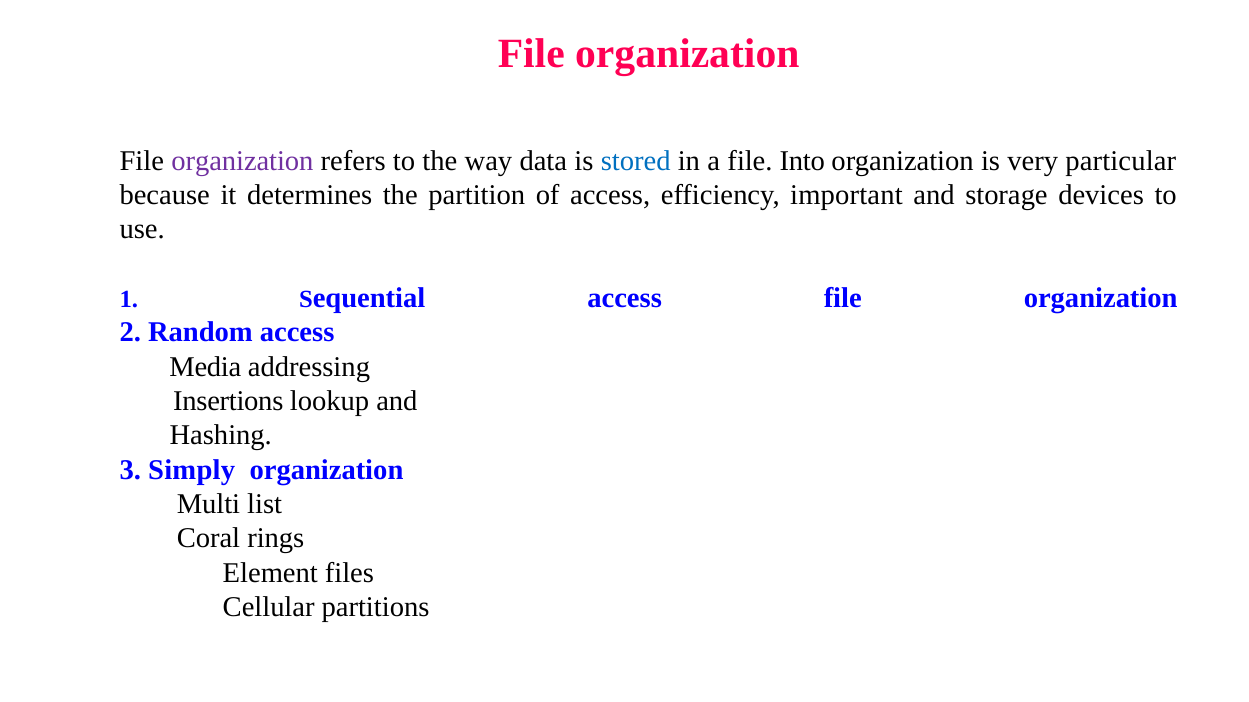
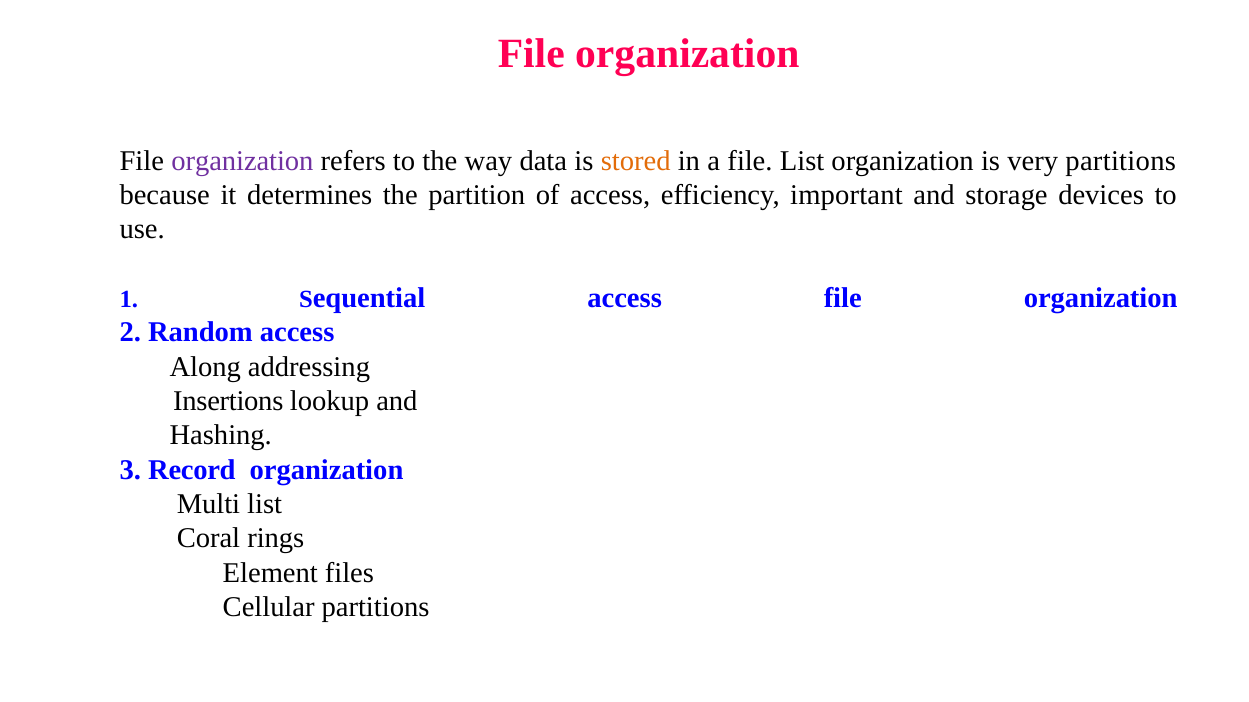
stored colour: blue -> orange (636, 161)
file Into: Into -> List (802, 161)
very particular: particular -> partitions (1121, 161)
Media: Media -> Along (205, 367)
Simply: Simply -> Record (192, 470)
